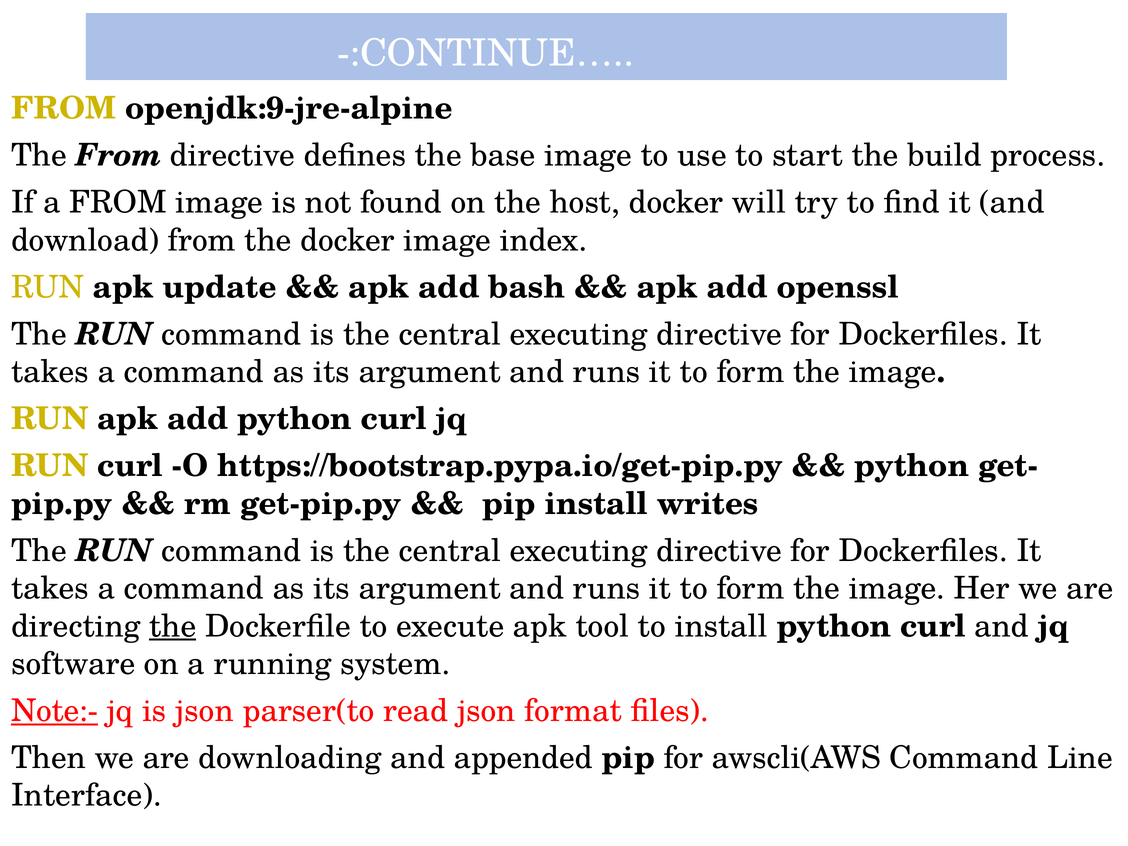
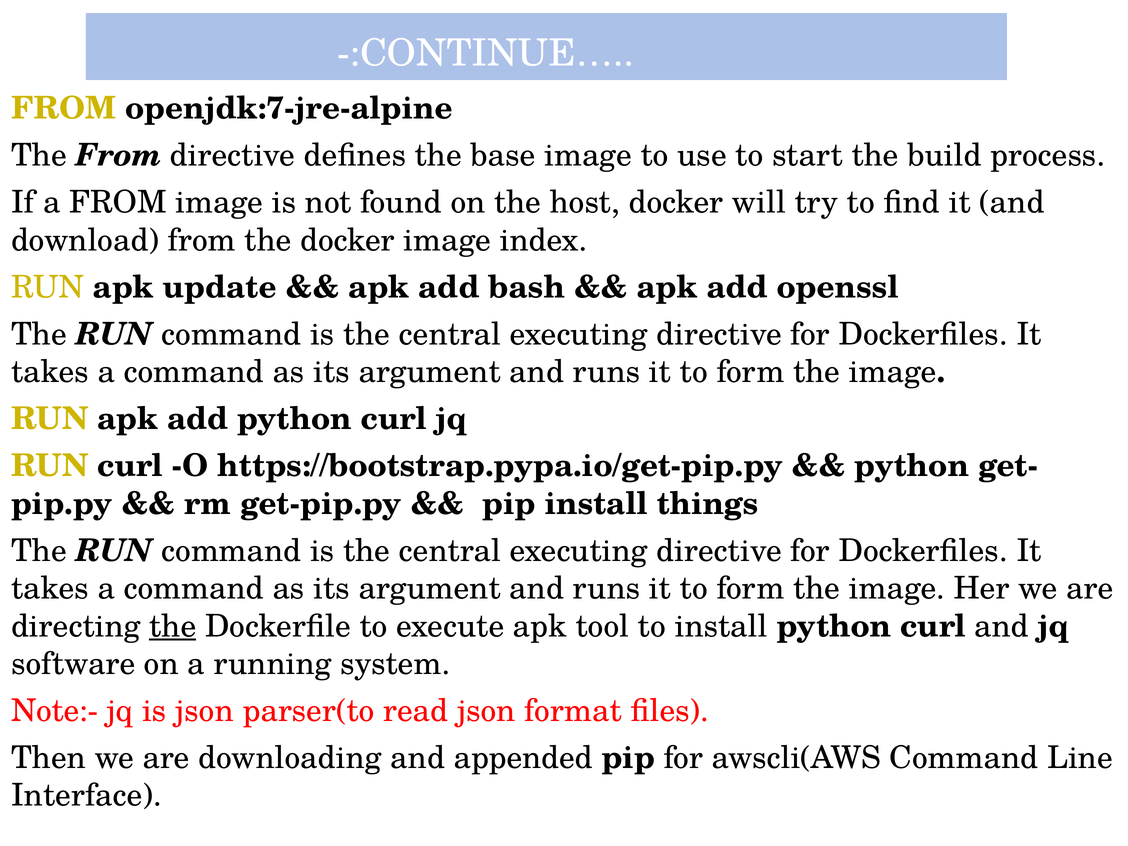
openjdk:9-jre-alpine: openjdk:9-jre-alpine -> openjdk:7-jre-alpine (289, 108)
writes: writes -> things (708, 504)
Note:- underline: present -> none (55, 711)
